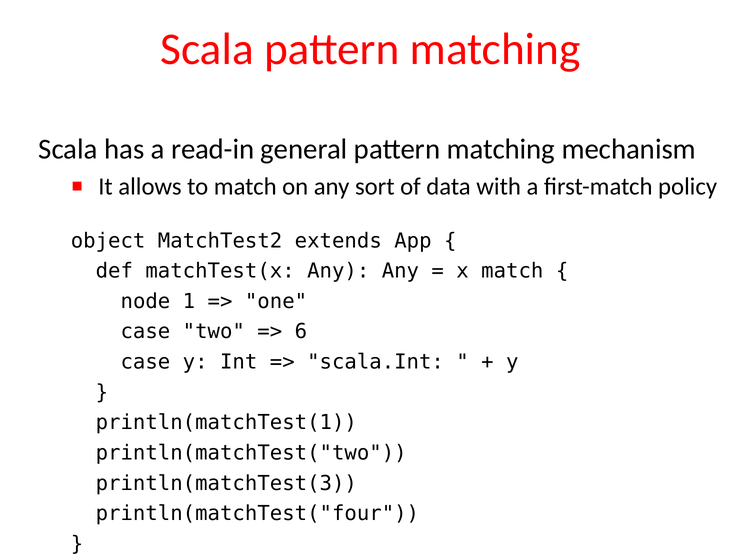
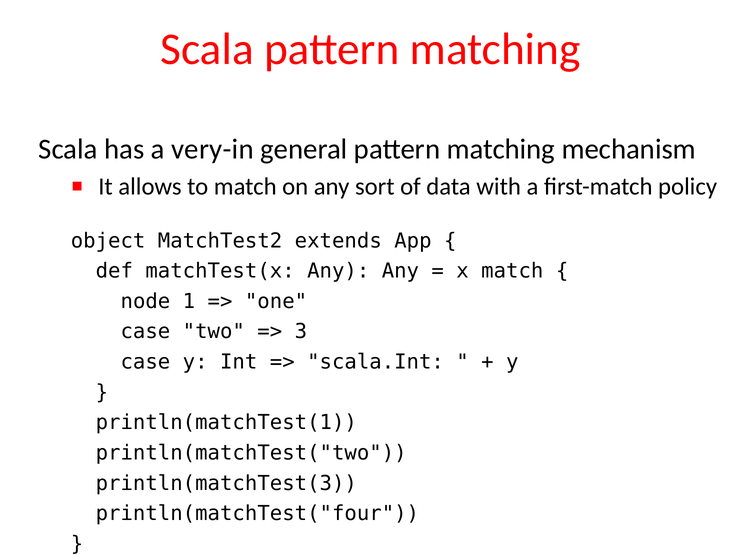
read-in: read-in -> very-in (212, 149)
6: 6 -> 3 (301, 331)
